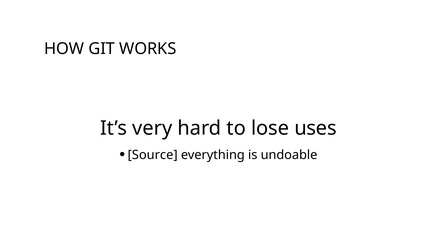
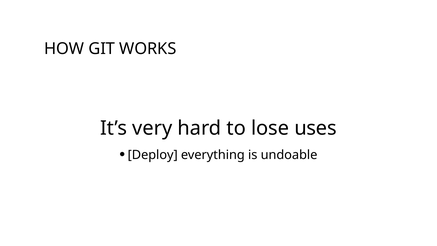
Source: Source -> Deploy (153, 155)
